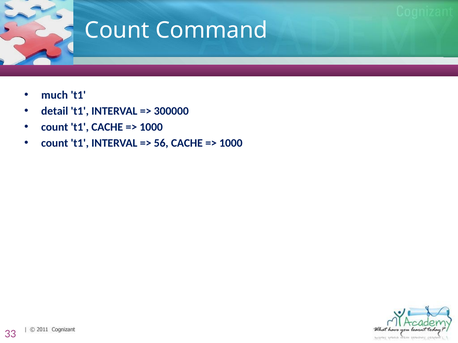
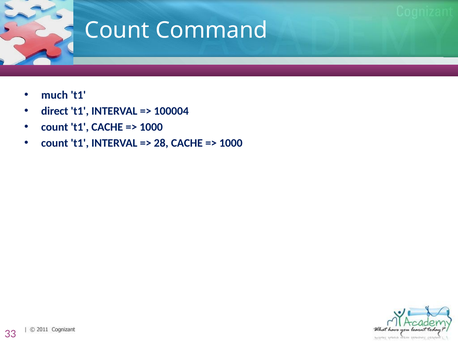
detail: detail -> direct (55, 111)
300000: 300000 -> 100004 (171, 111)
56: 56 -> 28 (161, 143)
